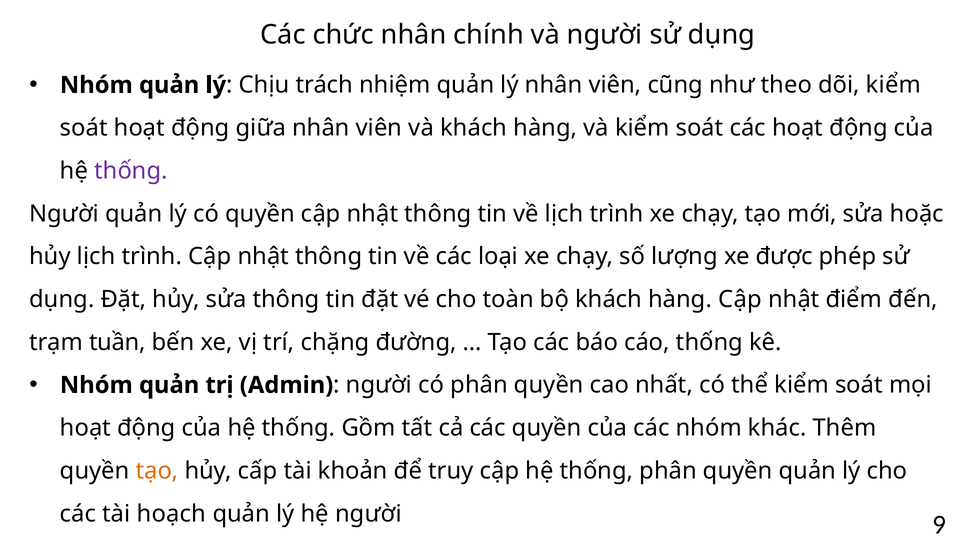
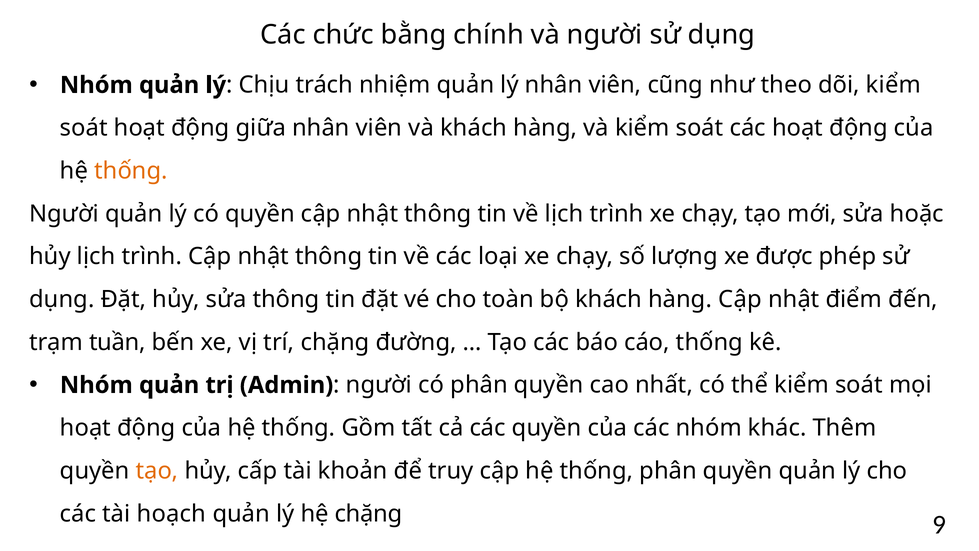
chức nhân: nhân -> bằng (414, 35)
thống colour: purple -> orange (131, 171)
hệ người: người -> chặng (369, 513)
